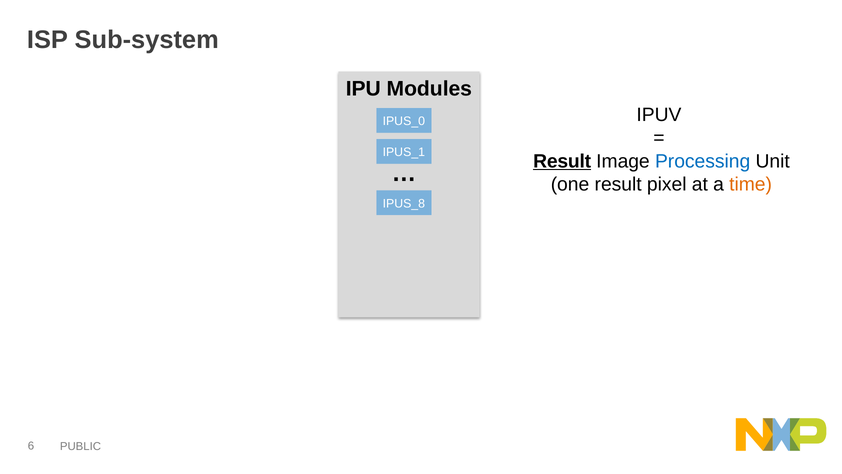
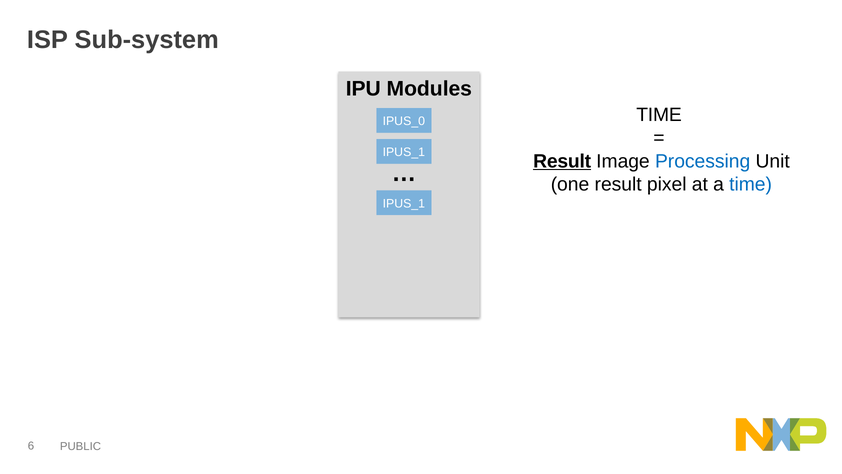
IPUV: IPUV -> TIME (659, 115)
time colour: orange -> blue (751, 184)
IPUS_8: IPUS_8 -> IPUS_1 (404, 203)
